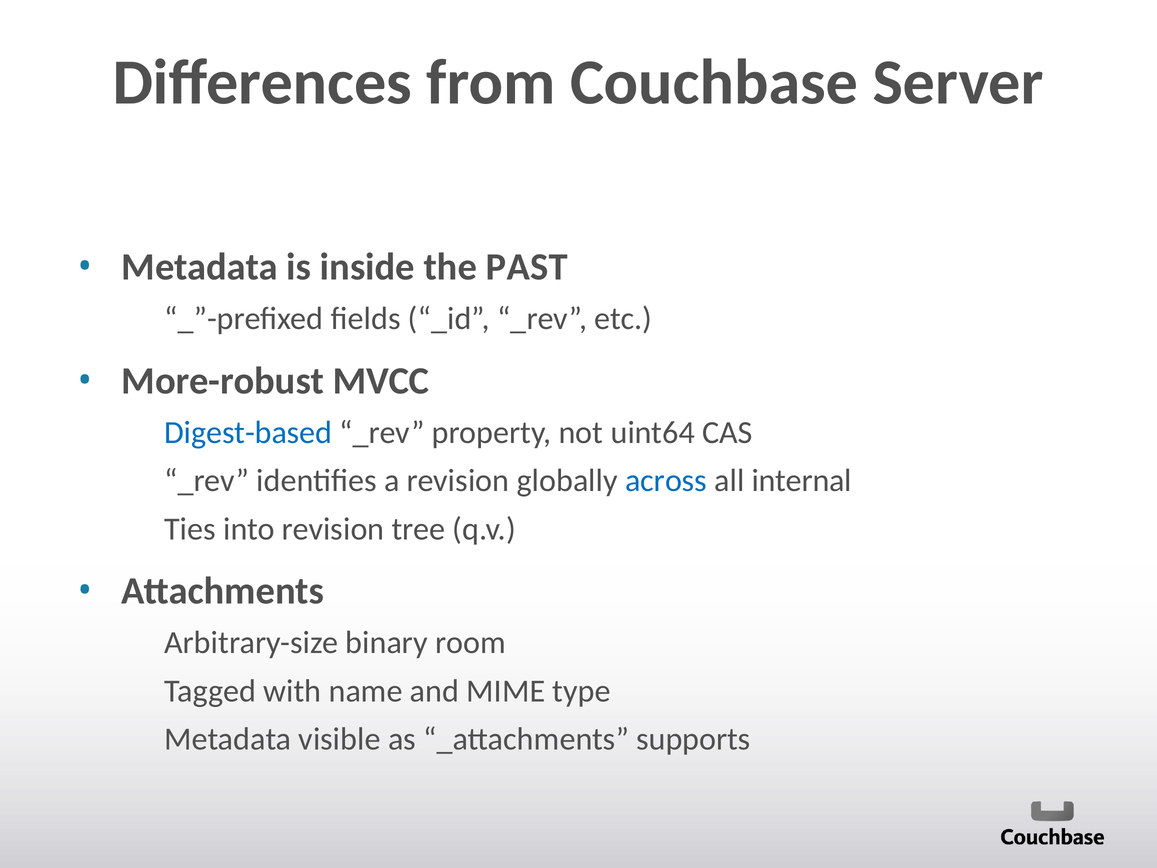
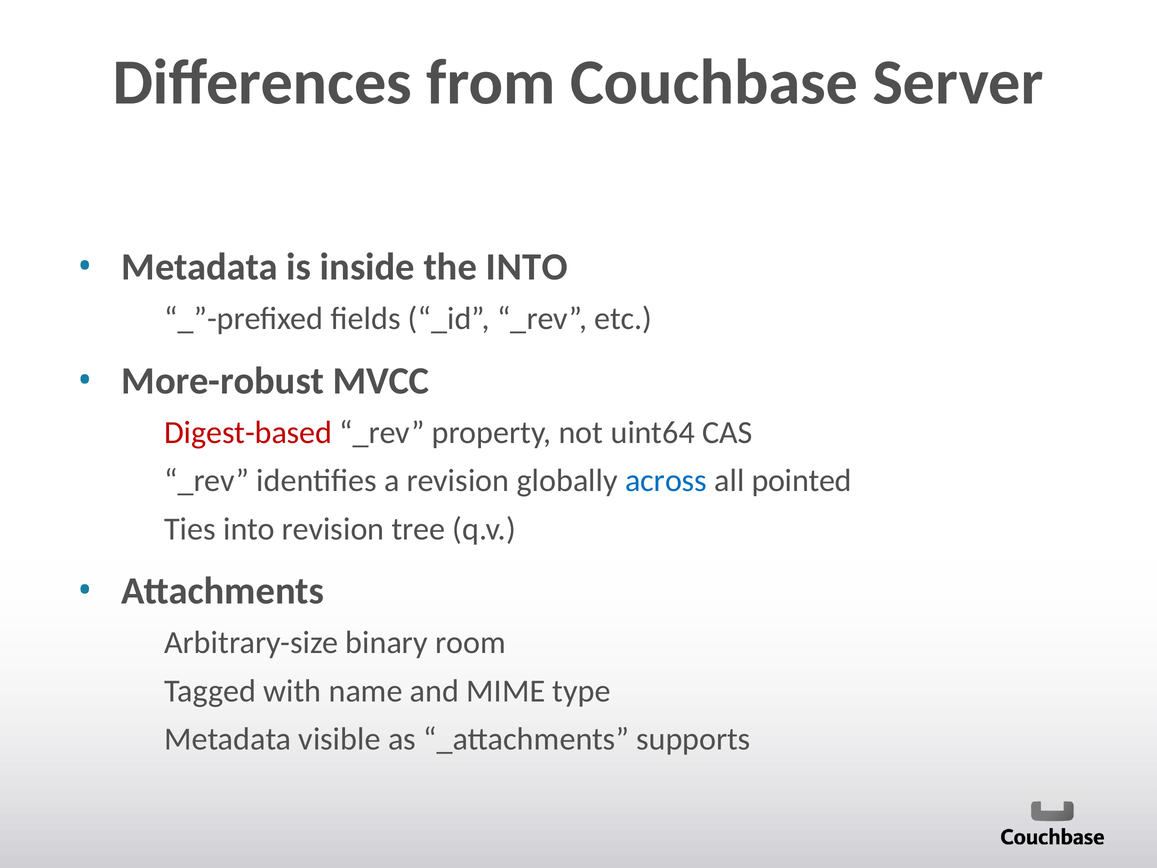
the PAST: PAST -> INTO (527, 267)
Digest-based colour: blue -> red (248, 432)
internal: internal -> pointed (802, 481)
